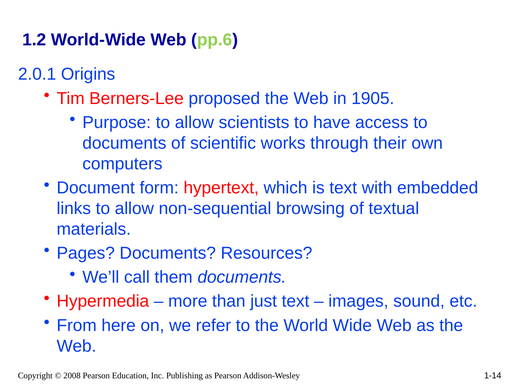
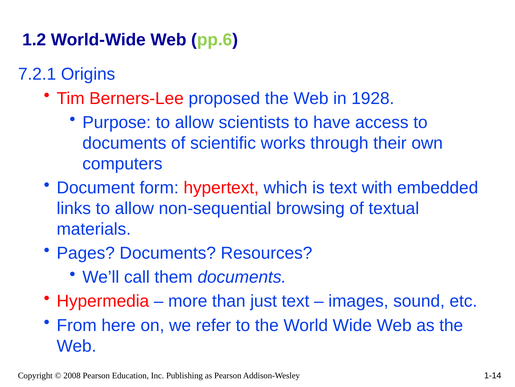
2.0.1: 2.0.1 -> 7.2.1 (37, 74)
1905: 1905 -> 1928 (373, 98)
